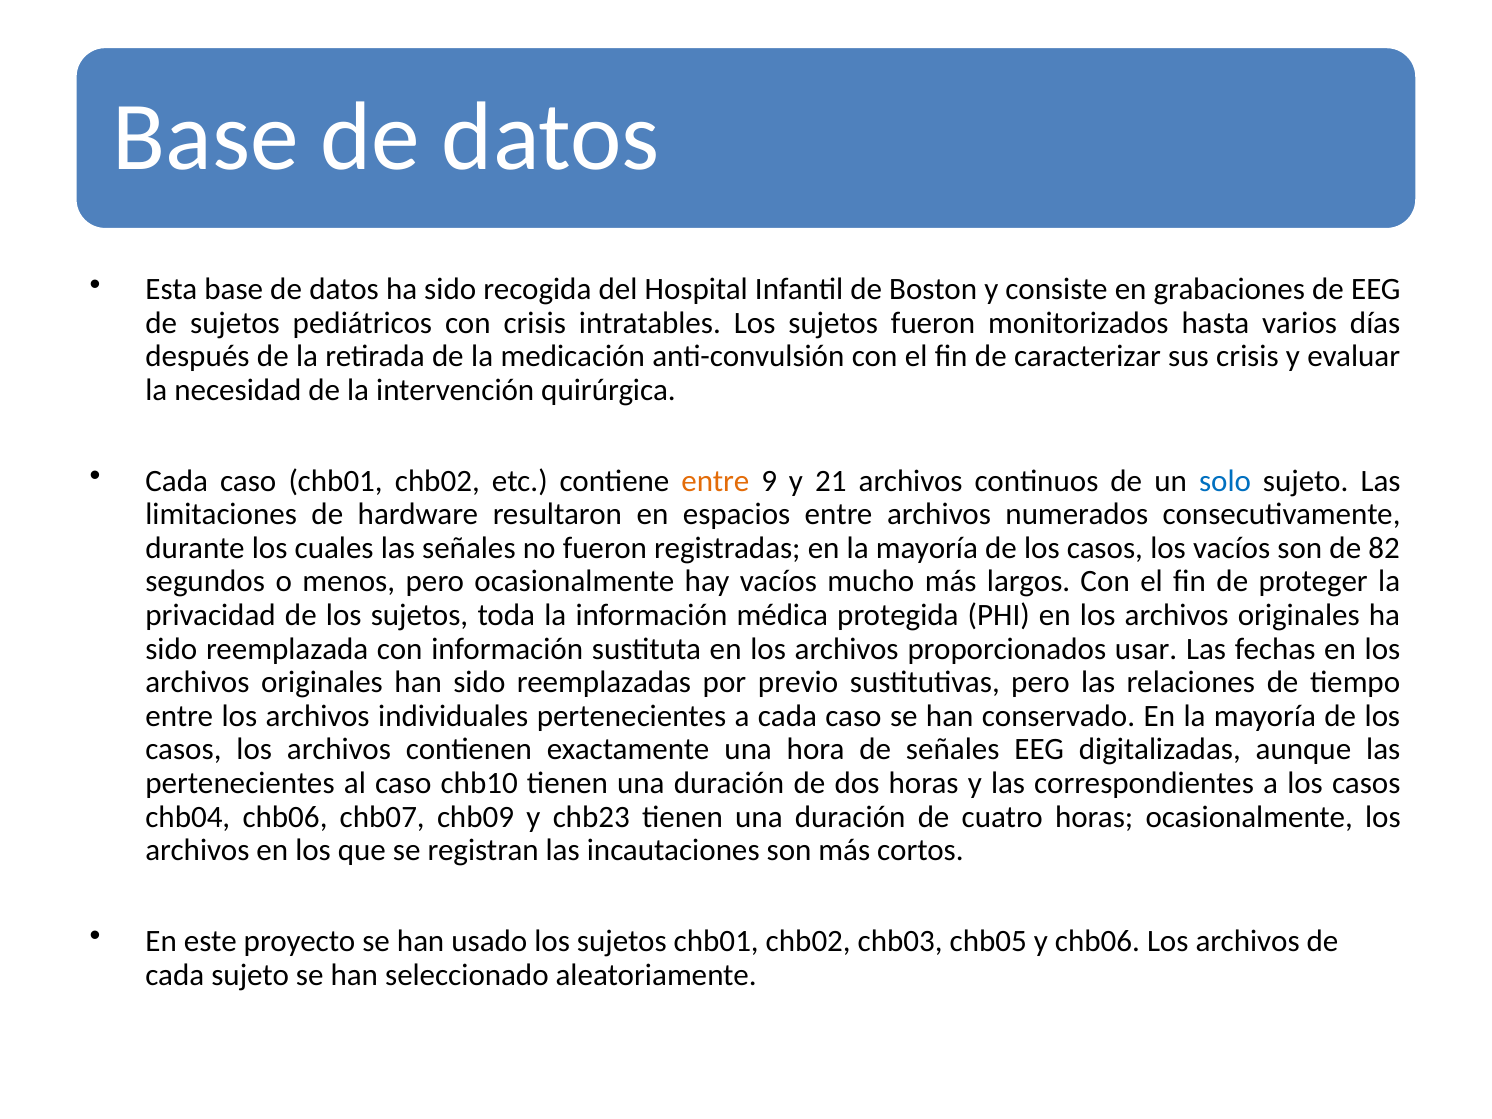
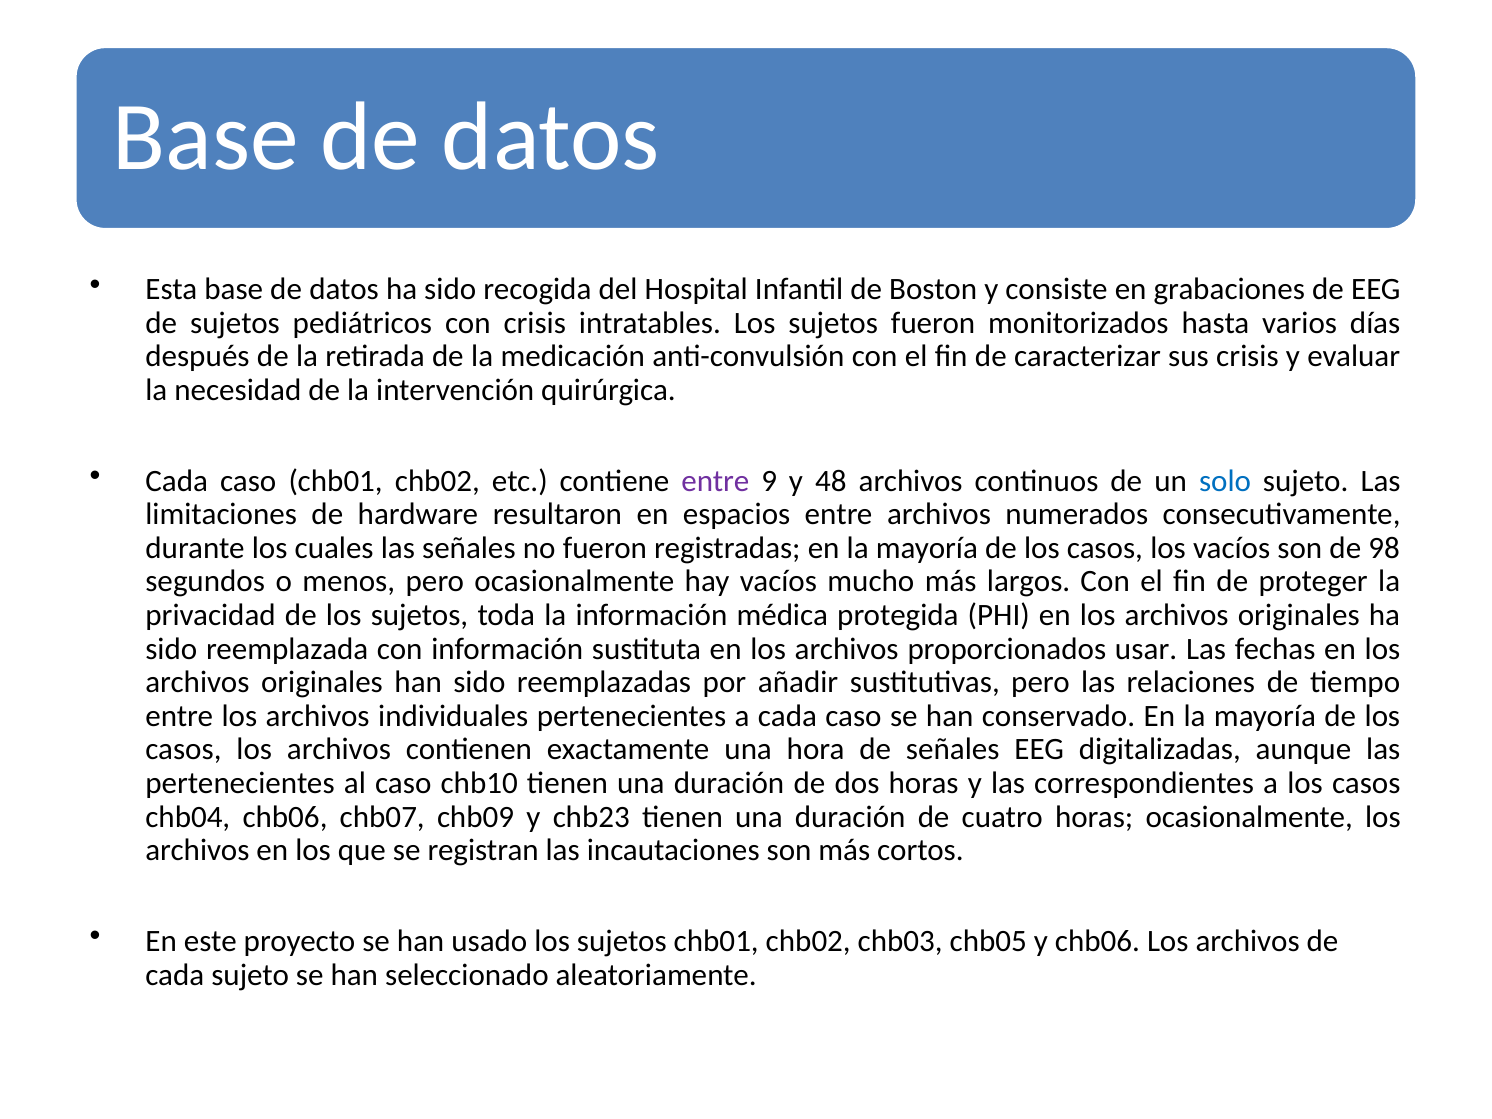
entre colour: orange -> purple (715, 481)
21: 21 -> 48 (831, 481)
82: 82 -> 98 (1384, 548)
previo: previo -> añadir (798, 682)
